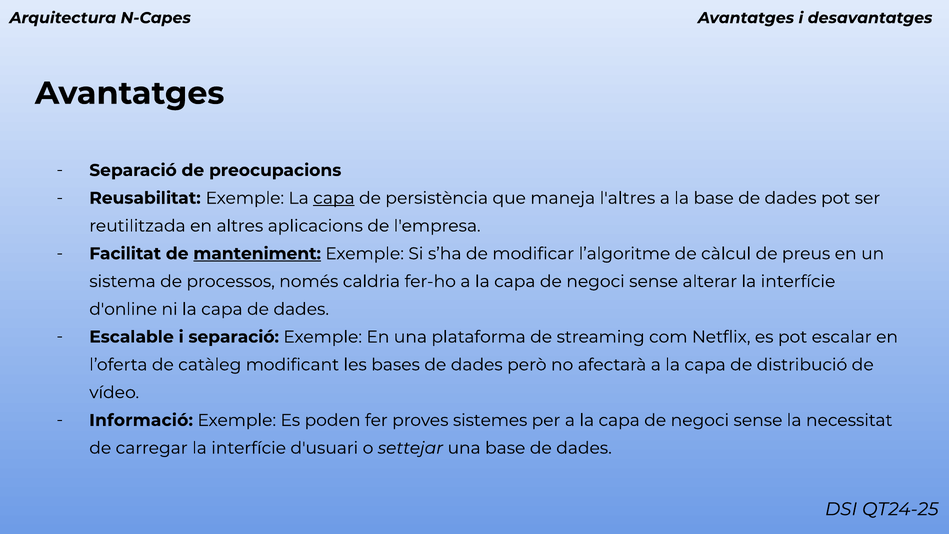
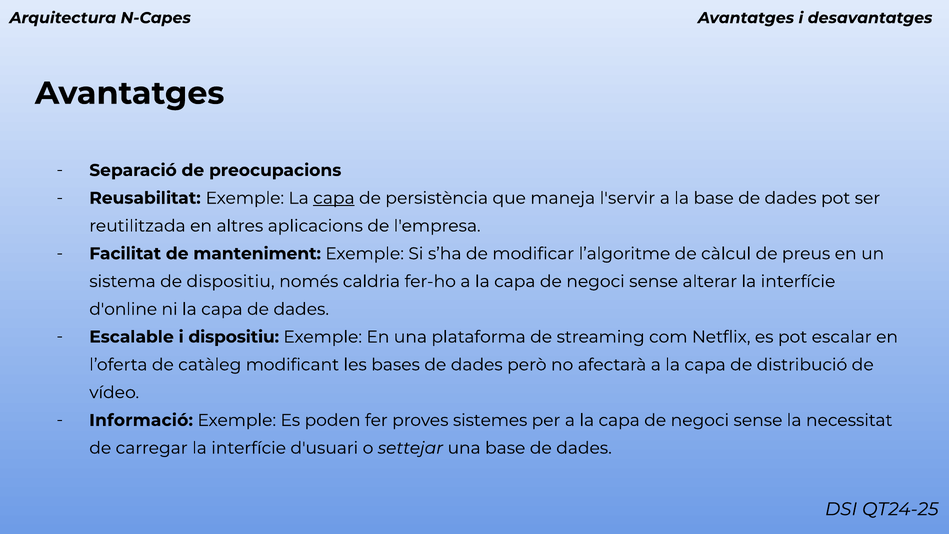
l'altres: l'altres -> l'servir (627, 198)
manteniment underline: present -> none (257, 254)
de processos: processos -> dispositiu (231, 281)
i separació: separació -> dispositiu (234, 337)
